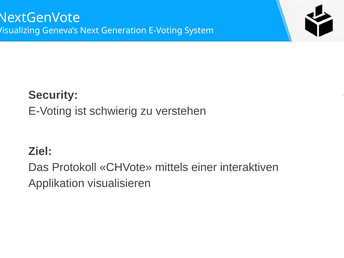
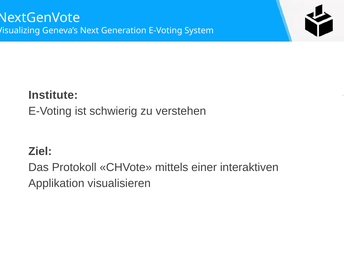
Security: Security -> Institute (53, 95)
